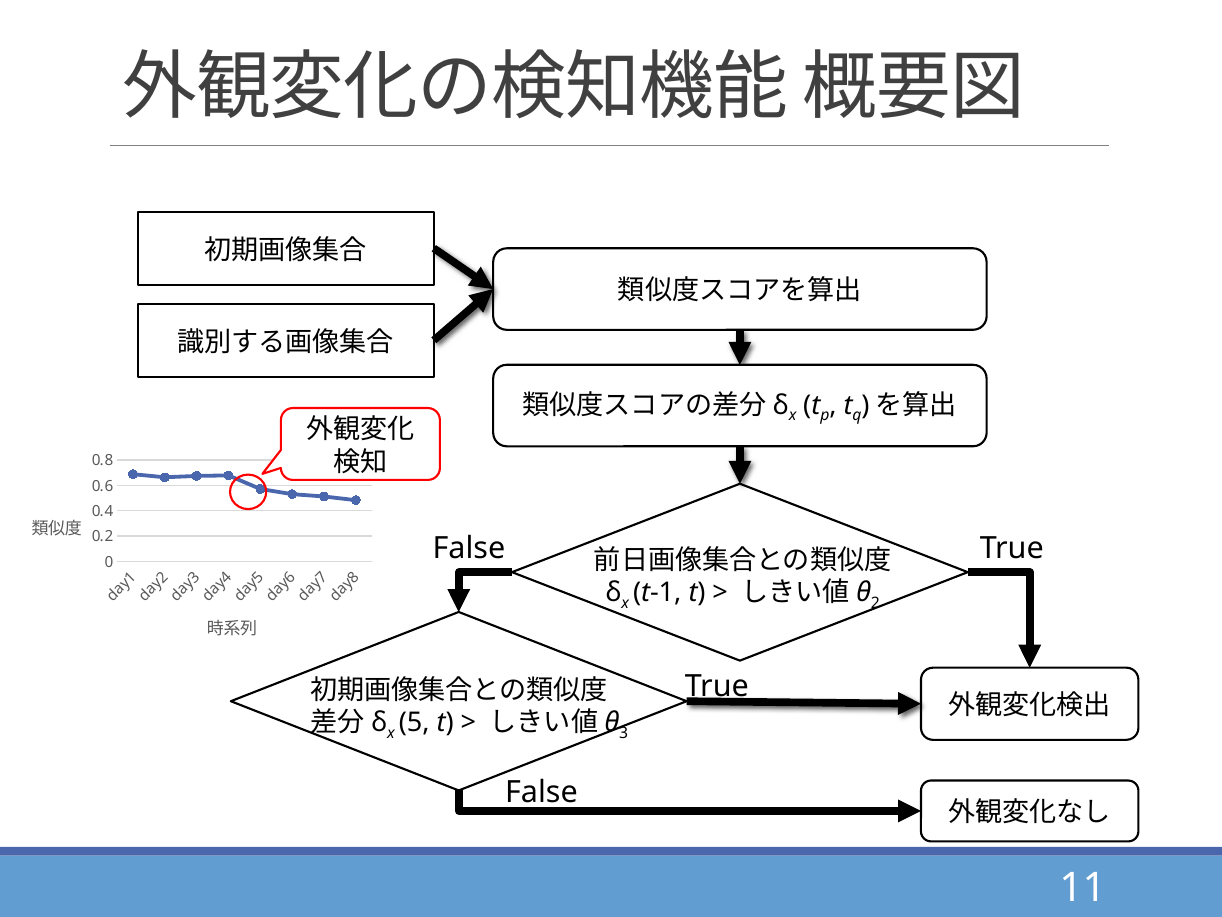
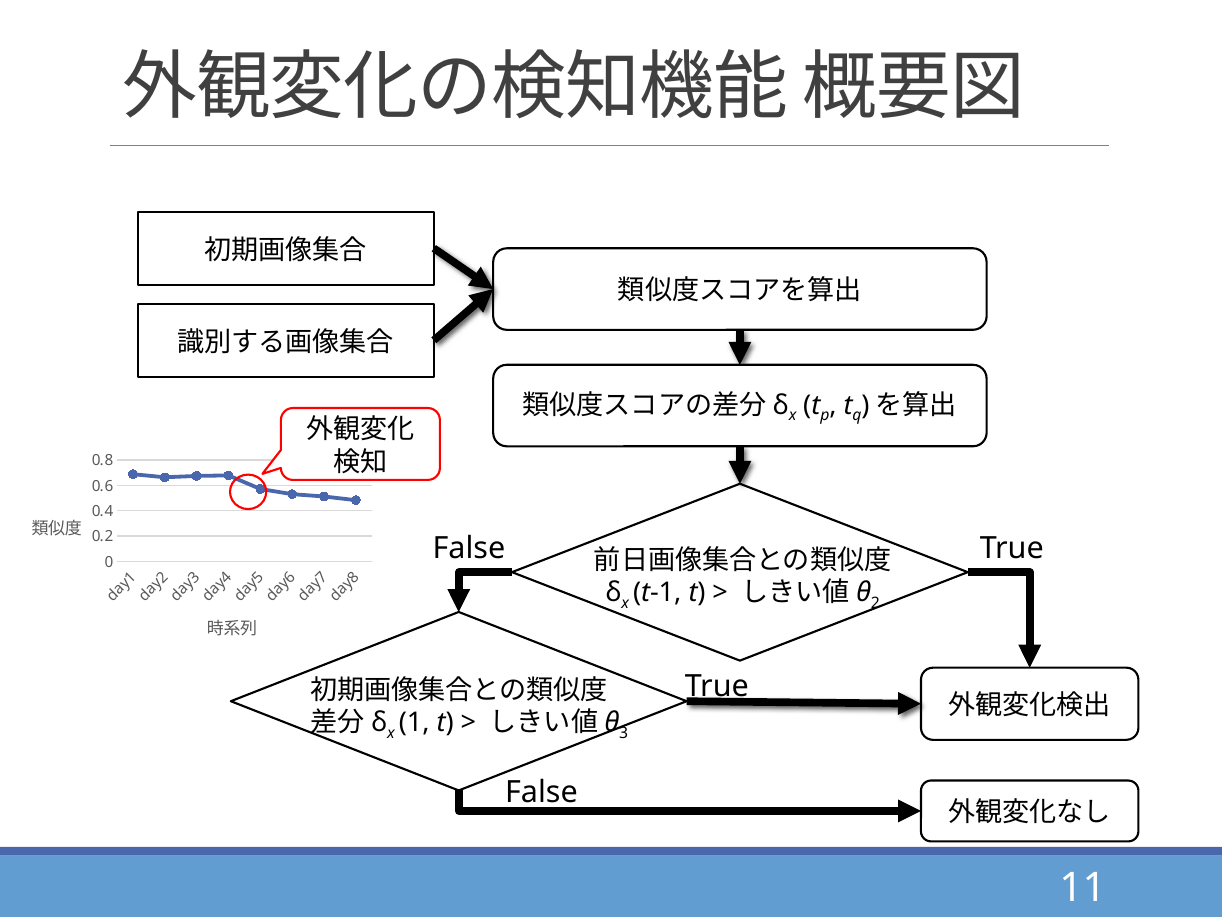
5: 5 -> 1 (414, 722)
